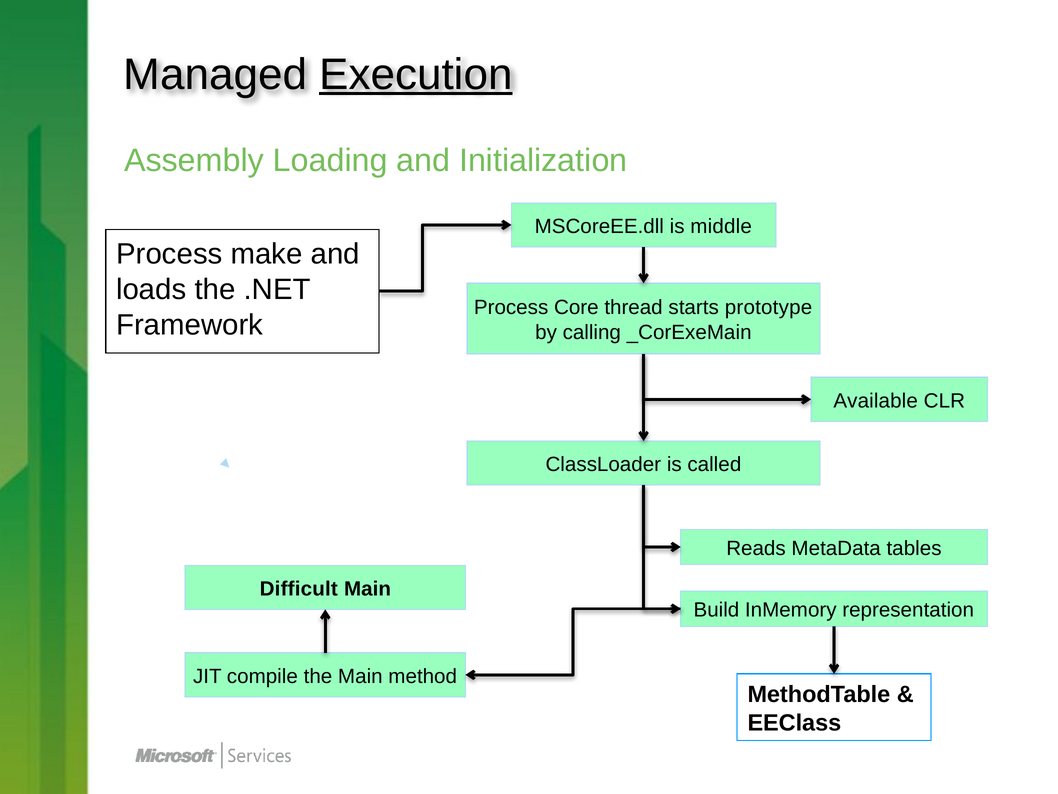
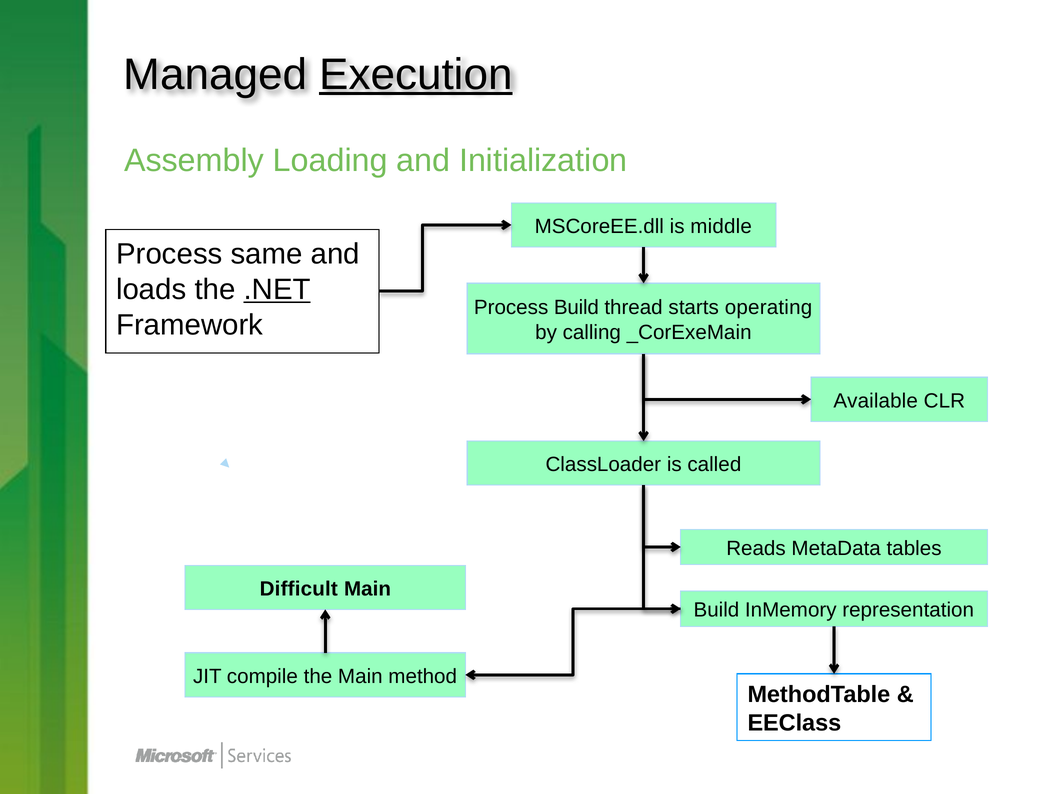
make: make -> same (267, 254)
.NET underline: none -> present (277, 289)
Process Core: Core -> Build (576, 307)
prototype: prototype -> operating (769, 307)
